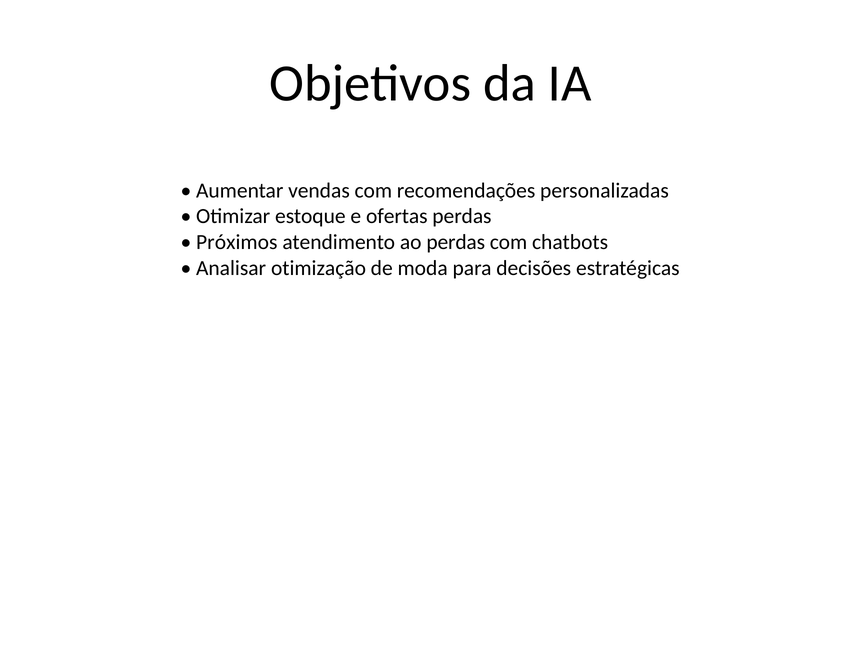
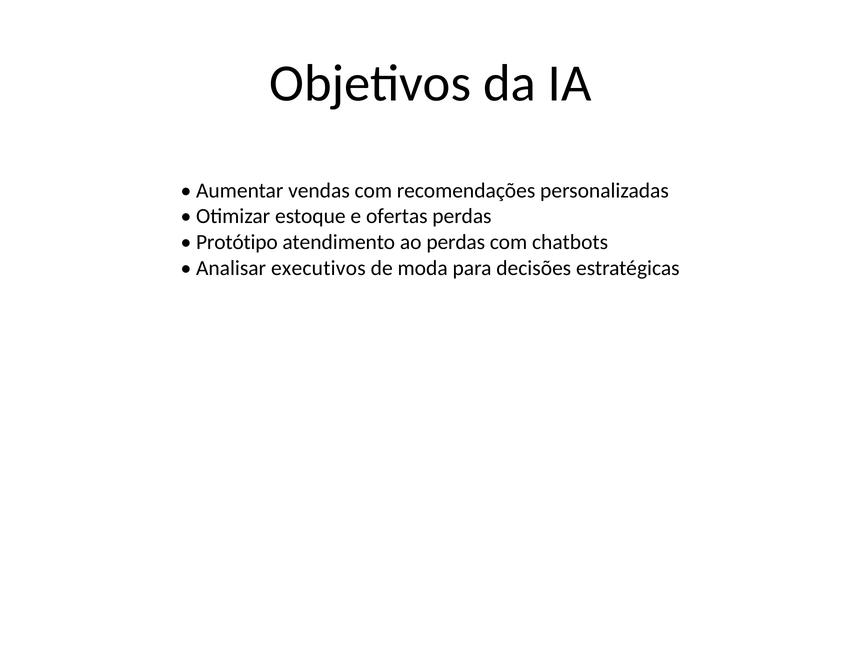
Próximos: Próximos -> Protótipo (237, 242)
otimização: otimização -> executivos (318, 268)
